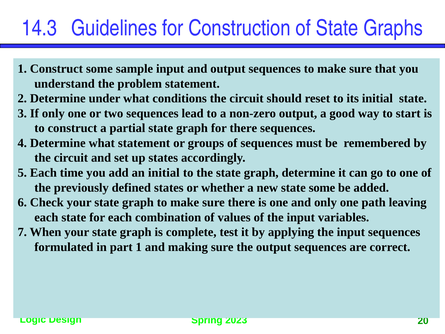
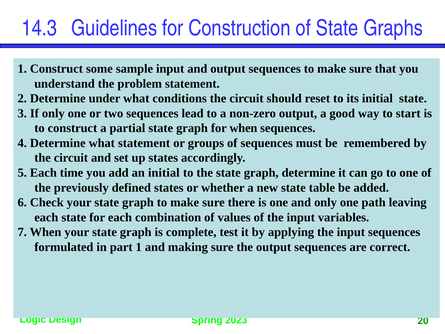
for there: there -> when (243, 128)
state some: some -> table (322, 187)
